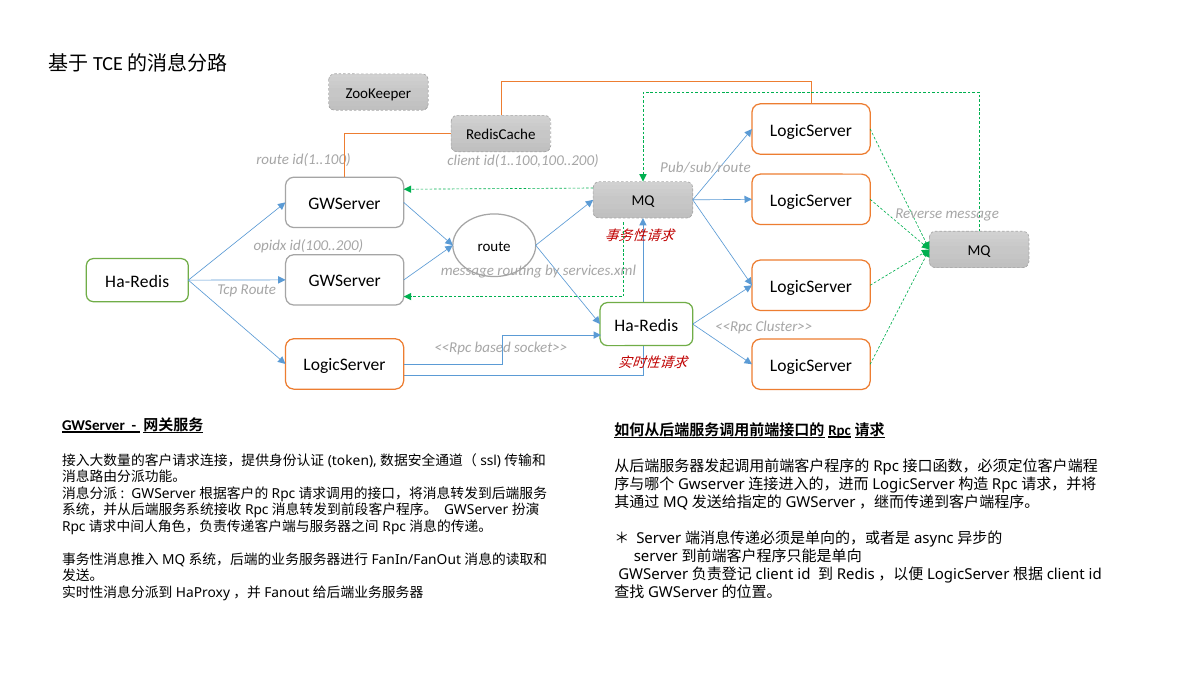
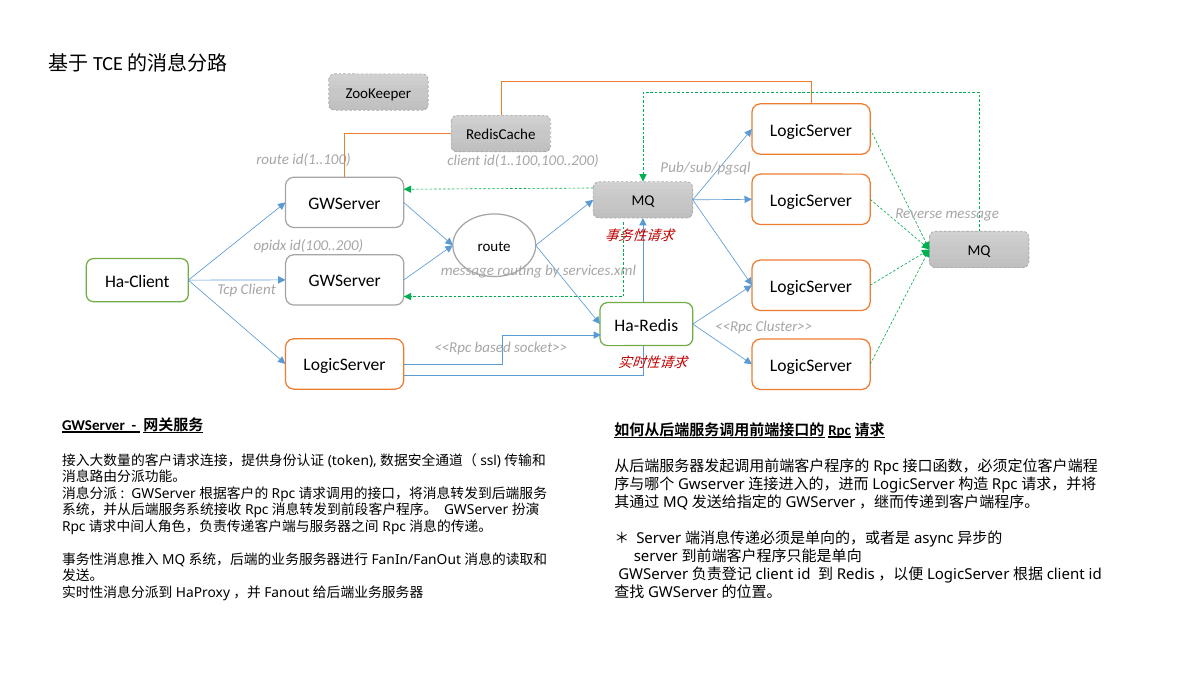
Pub/sub/route: Pub/sub/route -> Pub/sub/pgsql (706, 167)
Ha-Redis: Ha-Redis -> Ha-Client (137, 281)
Tcp Route: Route -> Client (258, 289)
